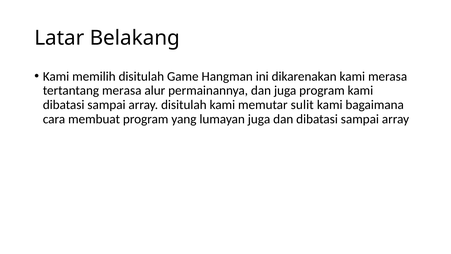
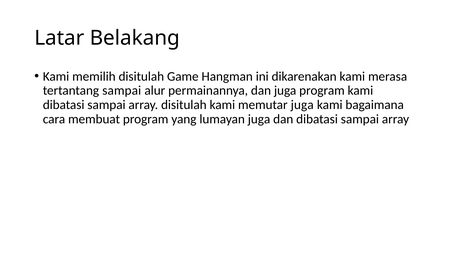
tertantang merasa: merasa -> sampai (122, 90)
memutar sulit: sulit -> juga (302, 105)
